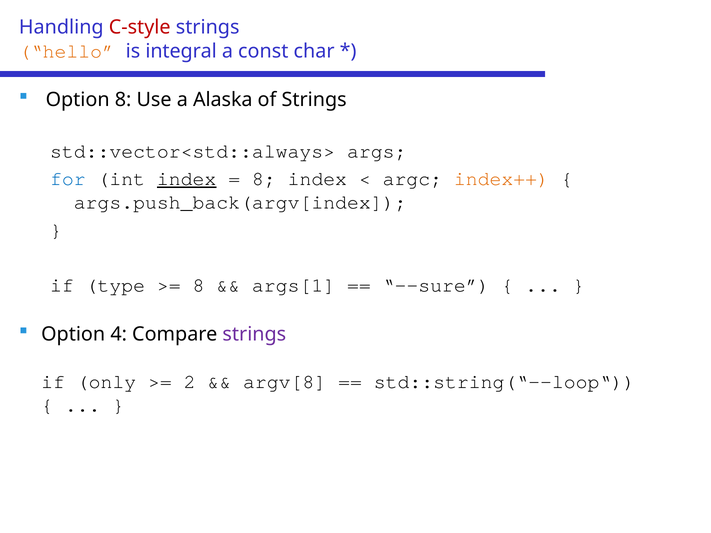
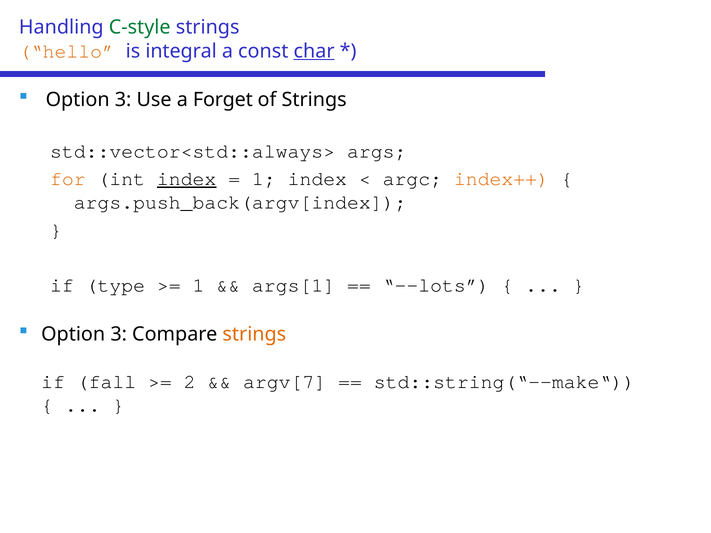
C-style colour: red -> green (140, 27)
char underline: none -> present (314, 51)
8: 8 -> 3 (123, 100)
Alaska: Alaska -> Forget (223, 100)
for colour: blue -> orange (68, 179)
8: 8 -> 1 (264, 179)
8: 8 -> 1 (199, 285)
--sure: --sure -> --lots (436, 285)
4: 4 -> 3 (119, 334)
strings colour: purple -> orange (254, 334)
only: only -> fall (106, 382)
argv[8: argv[8 -> argv[7 (285, 382)
std::string(“--loop“: std::string(“--loop“ -> std::string(“--make“ (504, 382)
